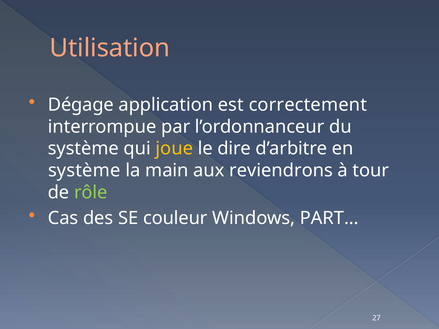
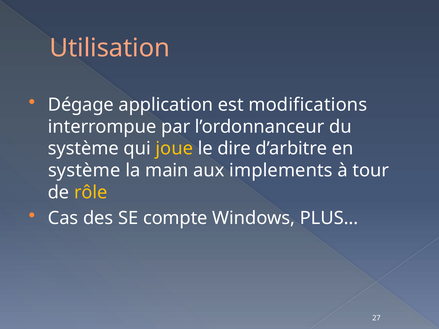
correctement: correctement -> modifications (308, 105)
reviendrons: reviendrons -> implements (281, 171)
rôle colour: light green -> yellow (91, 193)
couleur: couleur -> compte (175, 218)
PART…: PART… -> PLUS… (329, 218)
